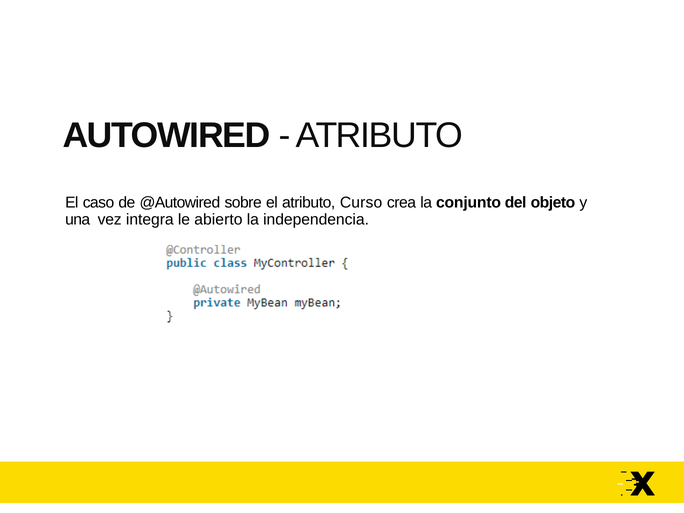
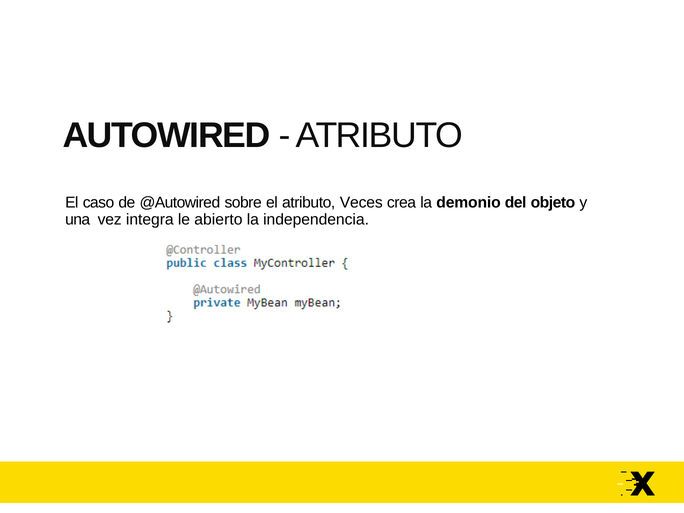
Curso: Curso -> Veces (361, 203)
conjunto: conjunto -> demonio (469, 203)
